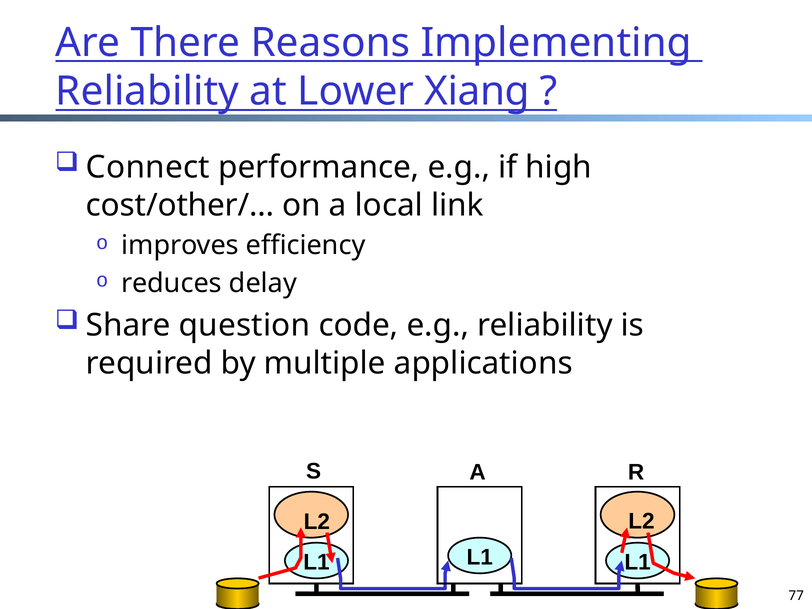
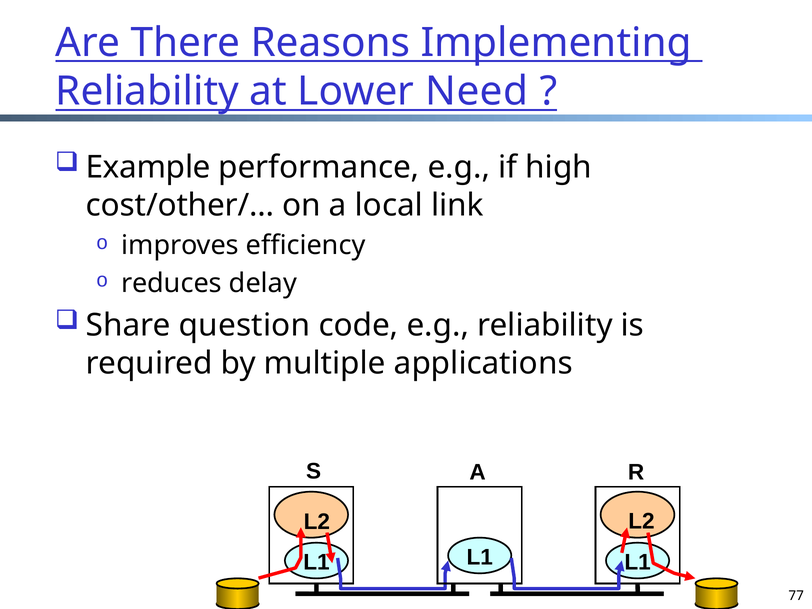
Xiang: Xiang -> Need (477, 91)
Connect: Connect -> Example (148, 167)
